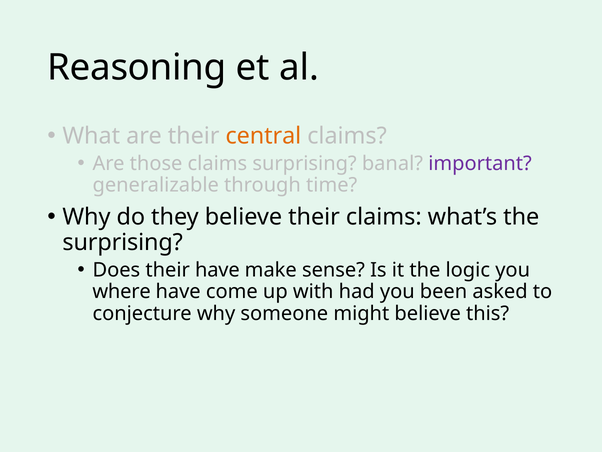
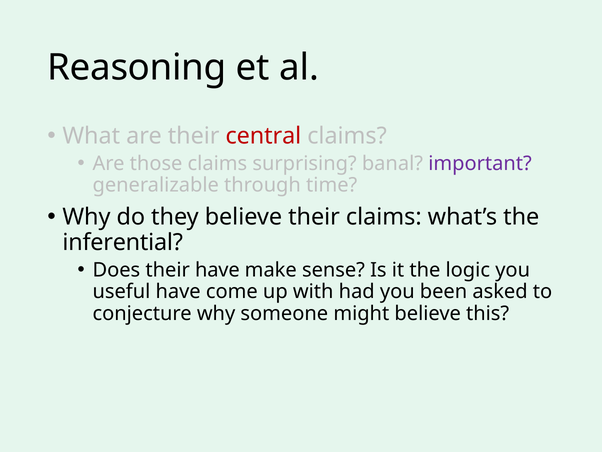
central colour: orange -> red (263, 136)
surprising: surprising -> inferential (123, 242)
where: where -> useful (121, 291)
